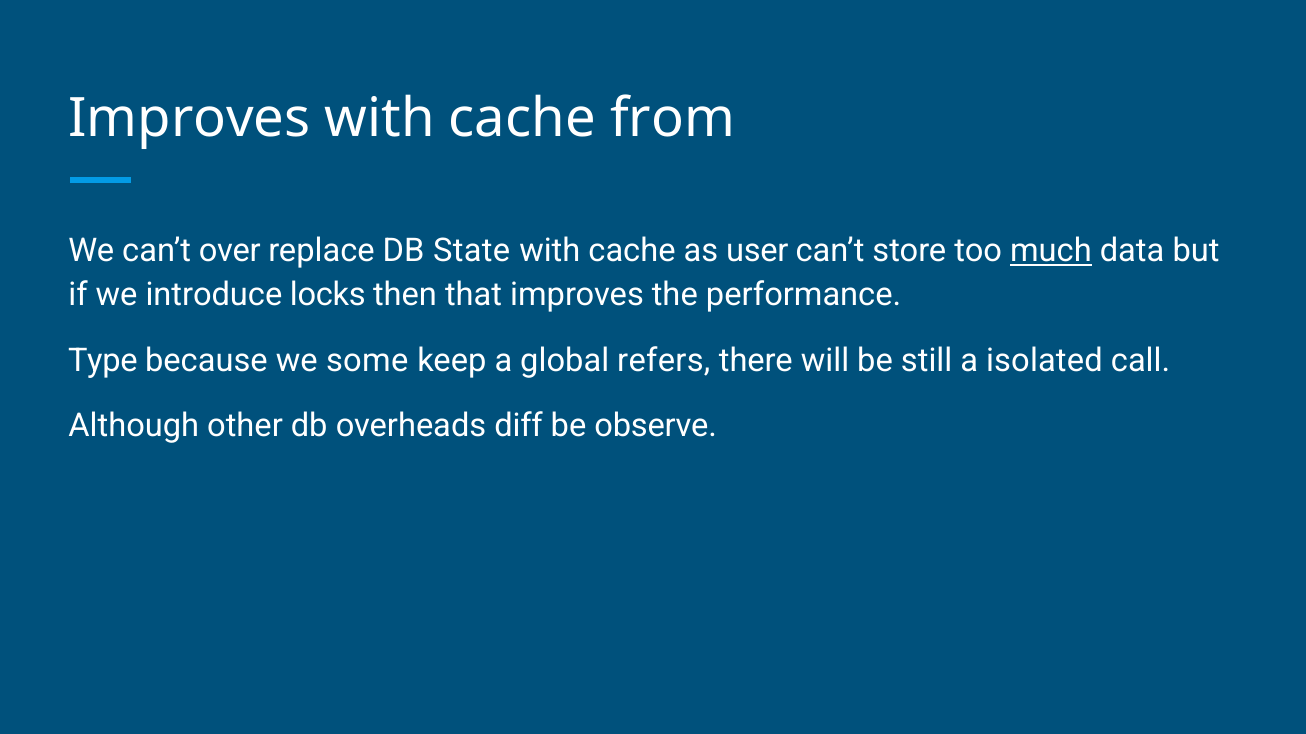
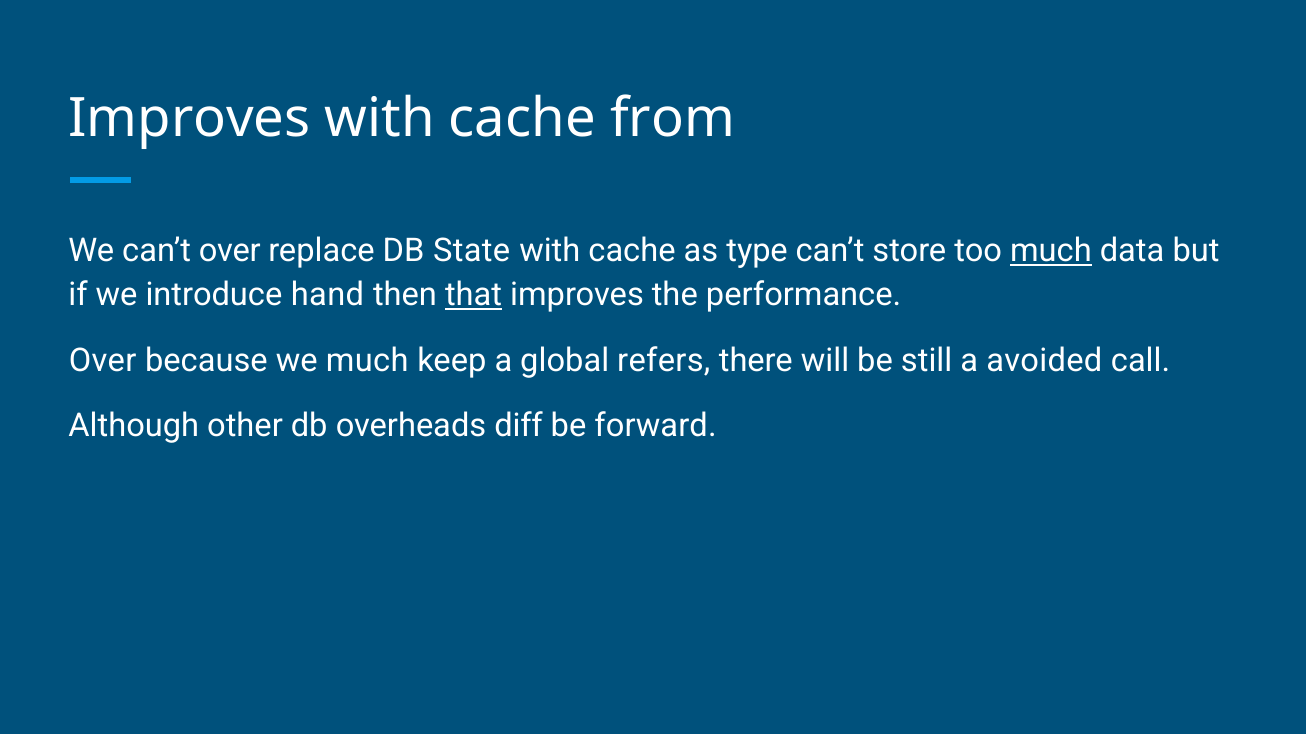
user: user -> type (757, 251)
locks: locks -> hand (327, 295)
that underline: none -> present (474, 295)
Type: Type -> Over (103, 361)
we some: some -> much (367, 361)
isolated: isolated -> avoided (1044, 361)
observe: observe -> forward (655, 427)
